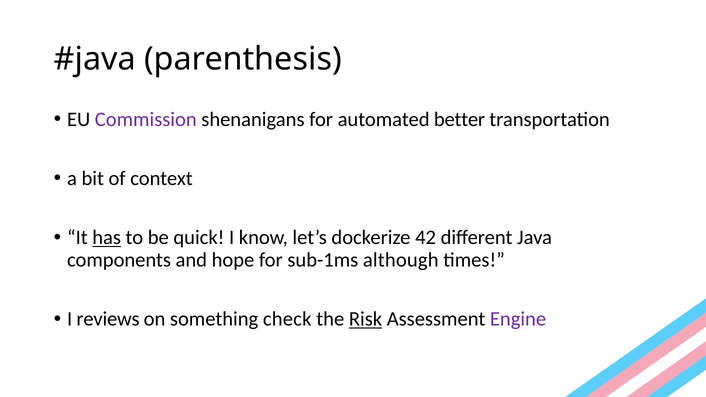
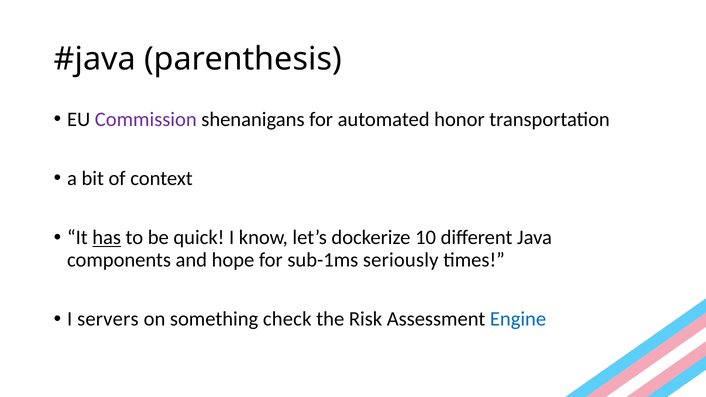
better: better -> honor (459, 119)
42: 42 -> 10 (426, 238)
although: although -> seriously (401, 260)
reviews: reviews -> servers (108, 319)
Risk underline: present -> none (366, 319)
Engine colour: purple -> blue (518, 319)
